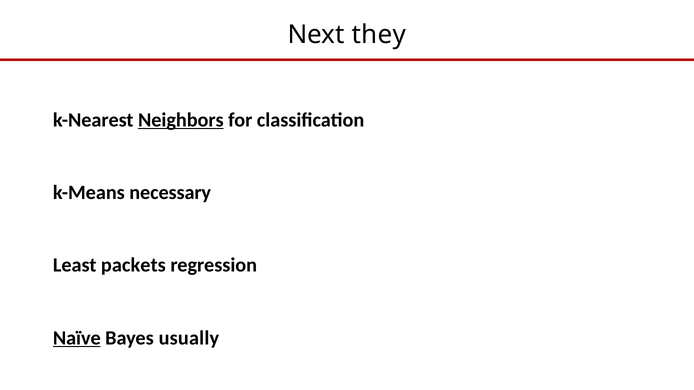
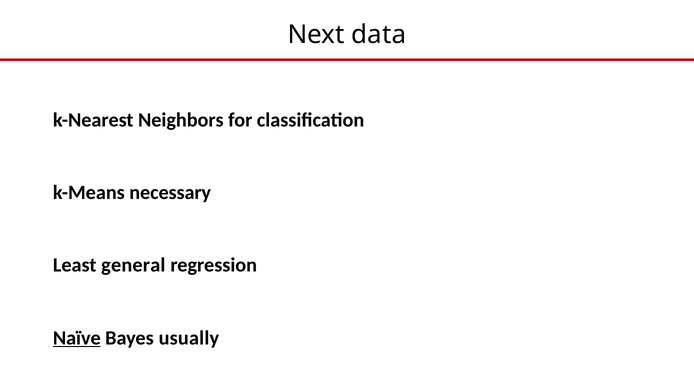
they: they -> data (379, 35)
Neighbors underline: present -> none (181, 120)
packets: packets -> general (133, 265)
